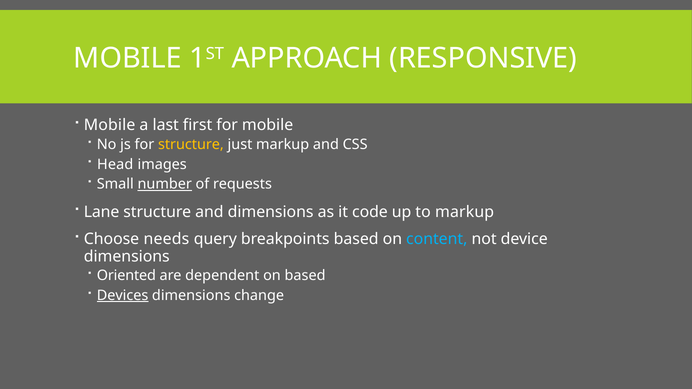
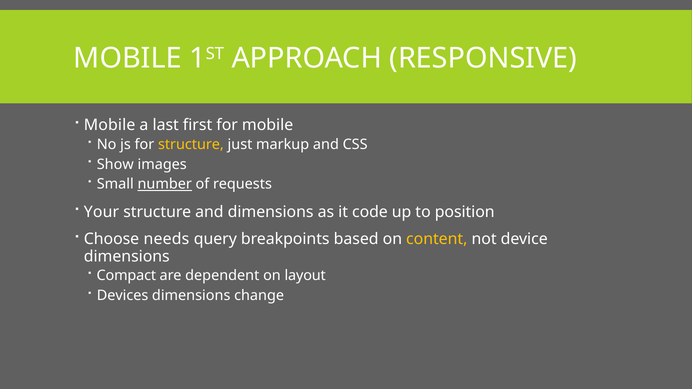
Head: Head -> Show (115, 164)
Lane: Lane -> Your (101, 212)
to markup: markup -> position (465, 212)
content colour: light blue -> yellow (437, 239)
Oriented: Oriented -> Compact (126, 276)
on based: based -> layout (305, 276)
Devices underline: present -> none (123, 296)
